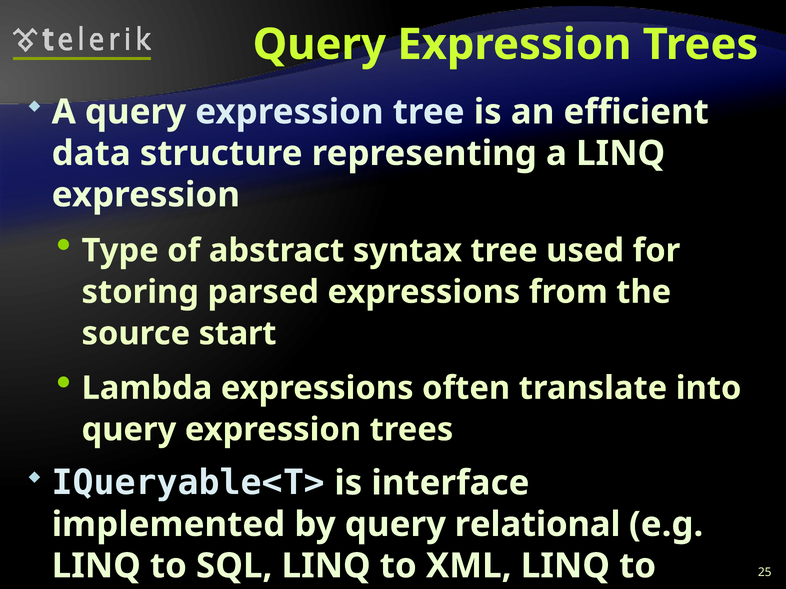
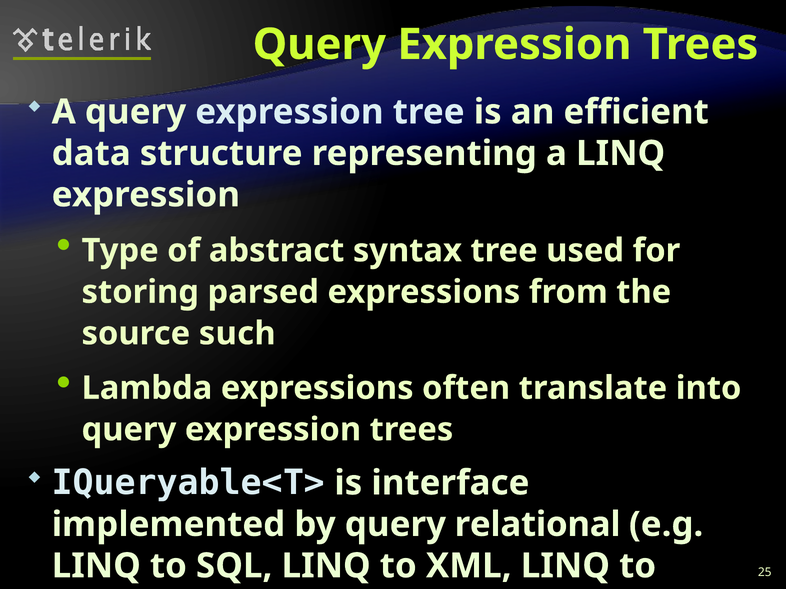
start: start -> such (237, 334)
